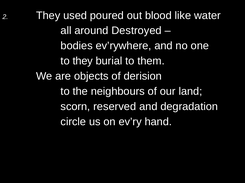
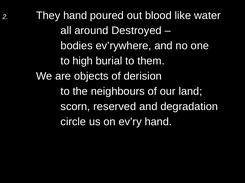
They used: used -> hand (75, 15)
to they: they -> high (83, 61)
